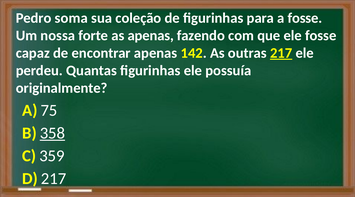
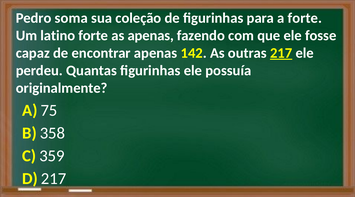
a fosse: fosse -> forte (305, 18)
nossa: nossa -> latino (58, 36)
358 underline: present -> none (52, 133)
